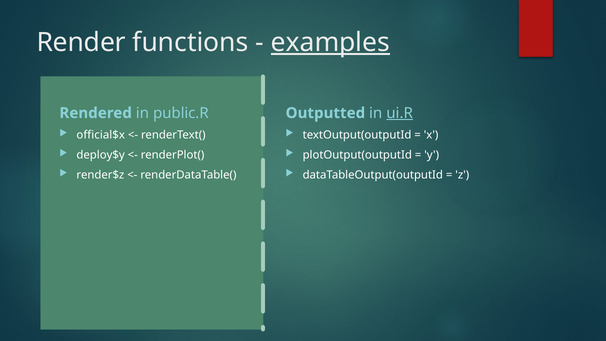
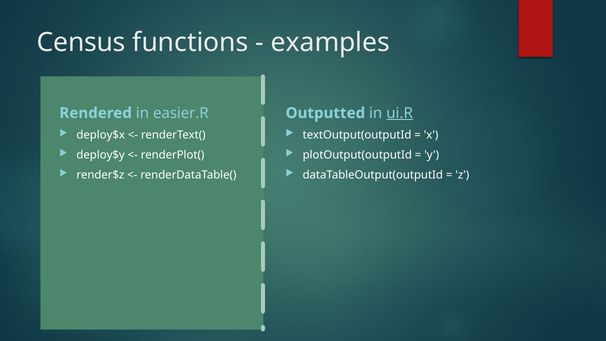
Render: Render -> Census (81, 43)
examples underline: present -> none (330, 43)
public.R: public.R -> easier.R (181, 113)
official$x: official$x -> deploy$x (101, 135)
